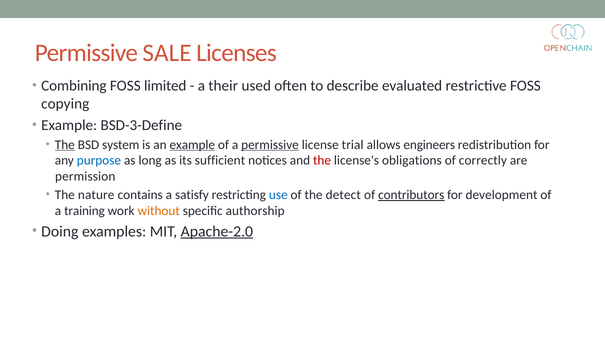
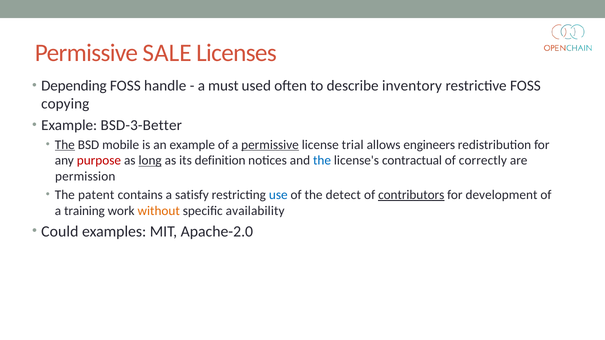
Combining: Combining -> Depending (74, 86)
limited: limited -> handle (165, 86)
their: their -> must (223, 86)
evaluated: evaluated -> inventory (412, 86)
BSD-3-Define: BSD-3-Define -> BSD-3-Better (141, 125)
system: system -> mobile (121, 145)
example underline: present -> none (192, 145)
purpose colour: blue -> red (99, 161)
long underline: none -> present (150, 161)
sufficient: sufficient -> definition (220, 161)
the colour: red -> blue (322, 161)
obligations: obligations -> contractual (412, 161)
nature: nature -> patent (96, 195)
authorship: authorship -> availability (255, 211)
Doing: Doing -> Could (60, 232)
Apache-2.0 underline: present -> none (217, 232)
